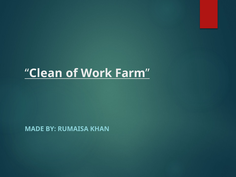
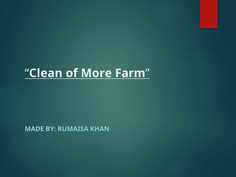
Work: Work -> More (96, 73)
